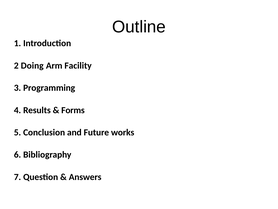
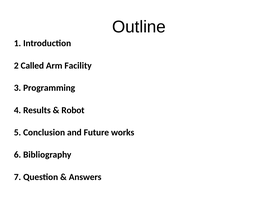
Doing: Doing -> Called (32, 65)
Forms: Forms -> Robot (73, 110)
